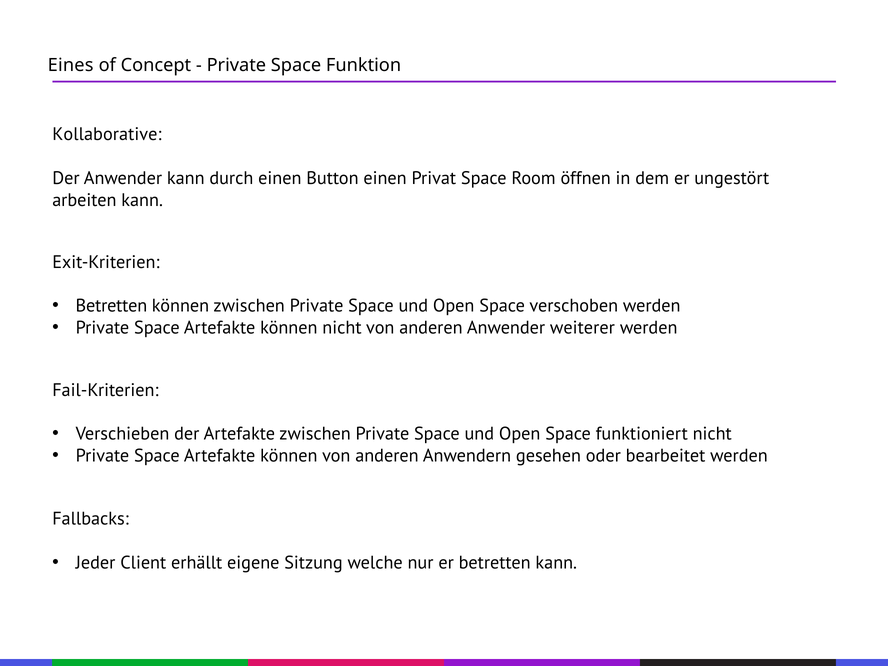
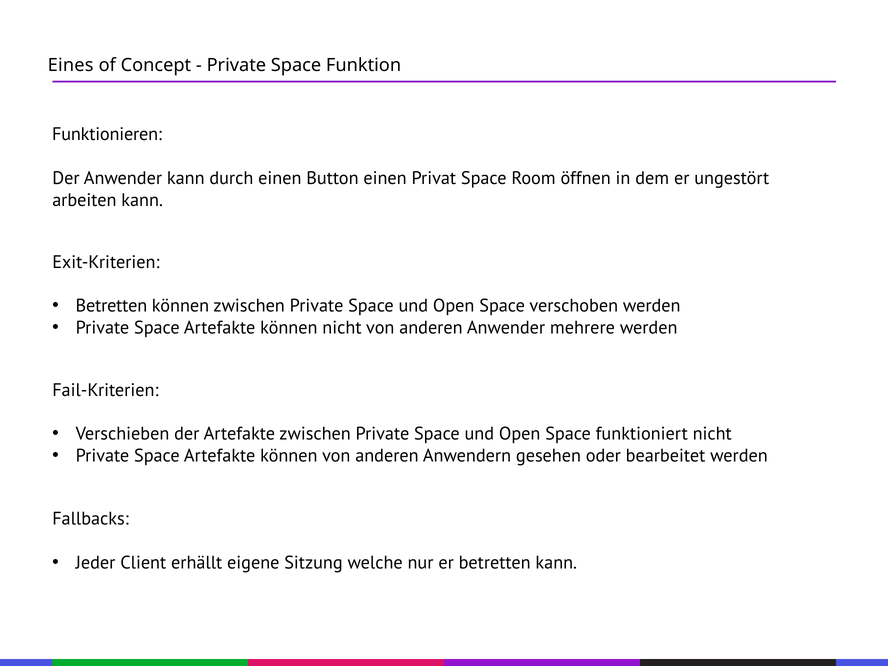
Kollaborative: Kollaborative -> Funktionieren (107, 134)
weiterer: weiterer -> mehrere (582, 328)
